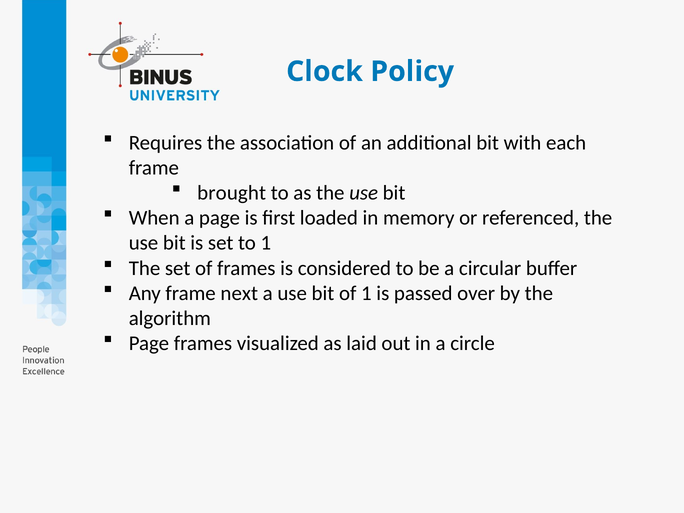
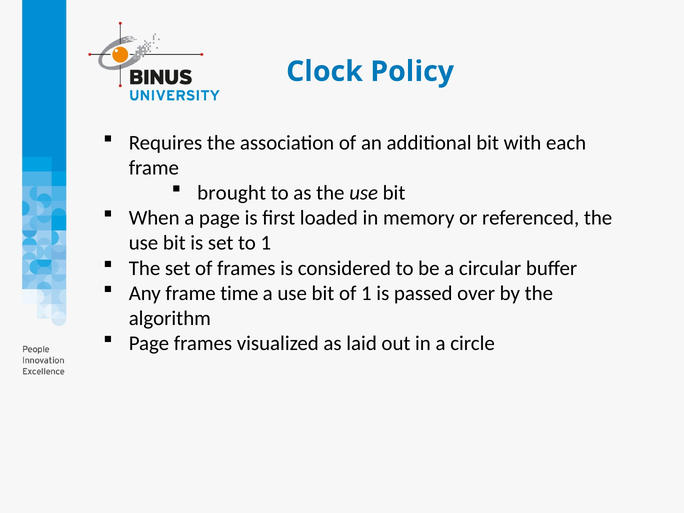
next: next -> time (239, 293)
